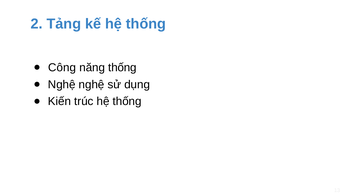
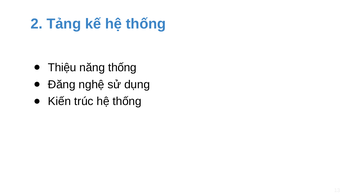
Công: Công -> Thiệu (62, 67)
Nghệ: Nghệ -> Đăng (62, 84)
